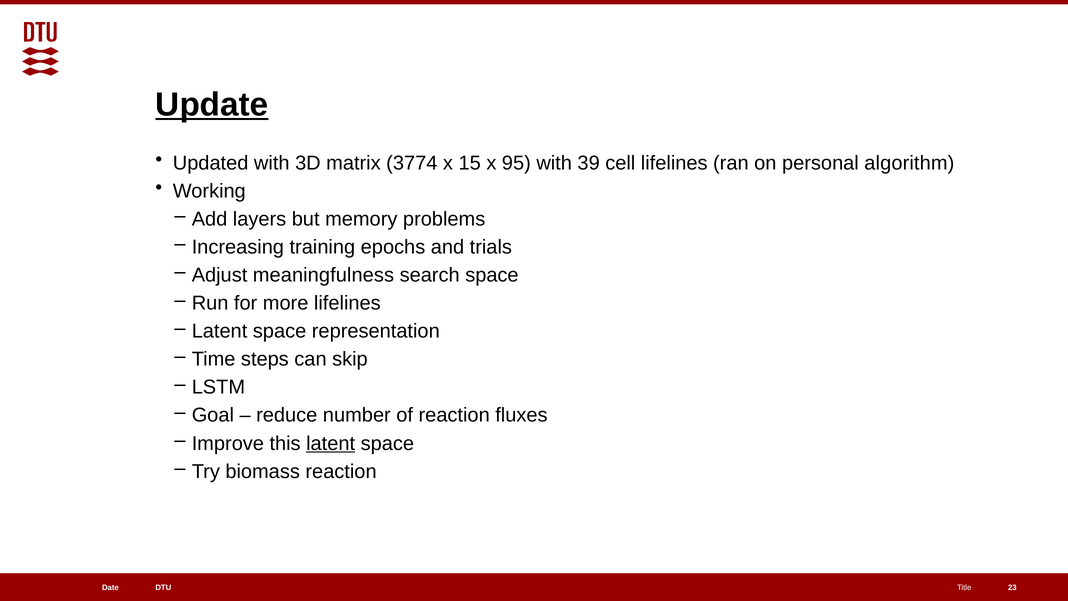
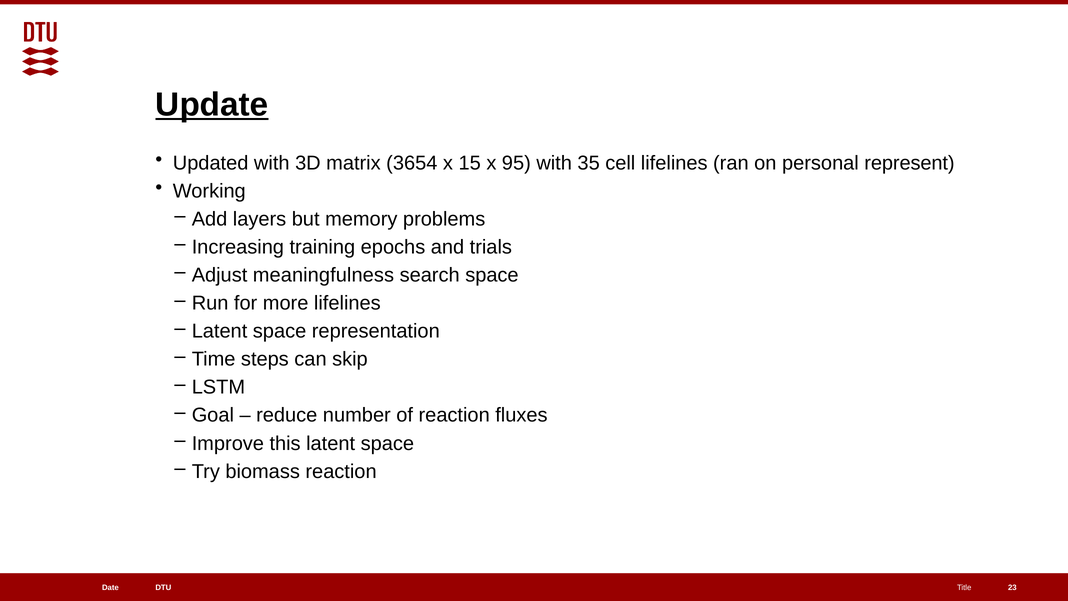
3774: 3774 -> 3654 (412, 163)
39: 39 -> 35 (589, 163)
algorithm: algorithm -> represent (909, 163)
latent underline: present -> none (331, 443)
